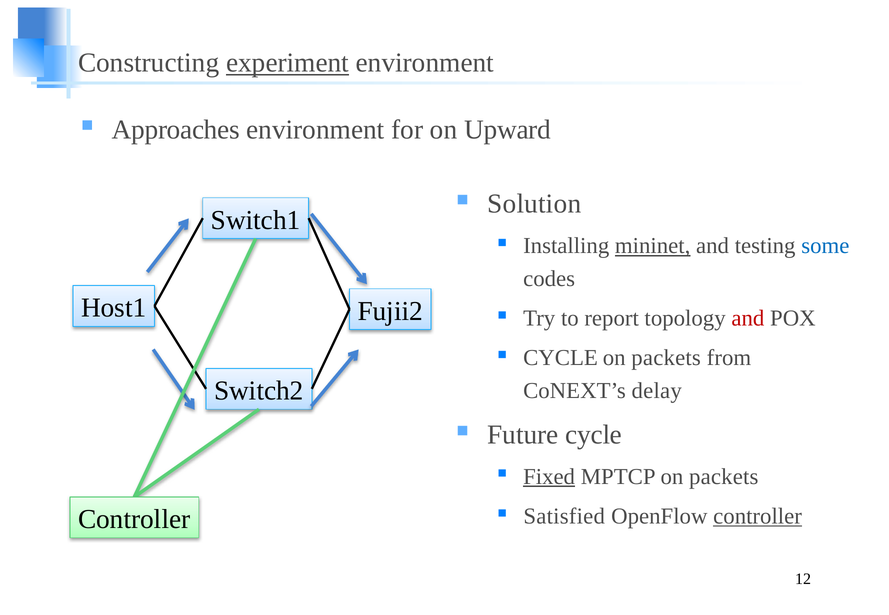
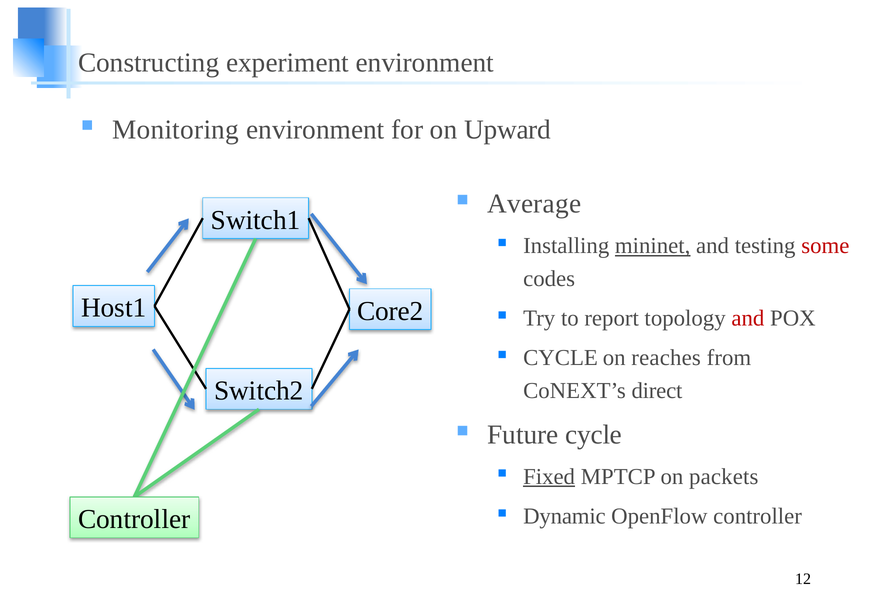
experiment underline: present -> none (287, 63)
Approaches: Approaches -> Monitoring (176, 130)
Solution: Solution -> Average (534, 204)
some colour: blue -> red (825, 246)
Fujii2: Fujii2 -> Core2 (390, 311)
packets: packets -> reaches (666, 358)
delay: delay -> direct (657, 391)
Satisfied: Satisfied -> Dynamic (564, 517)
controller underline: present -> none (758, 517)
